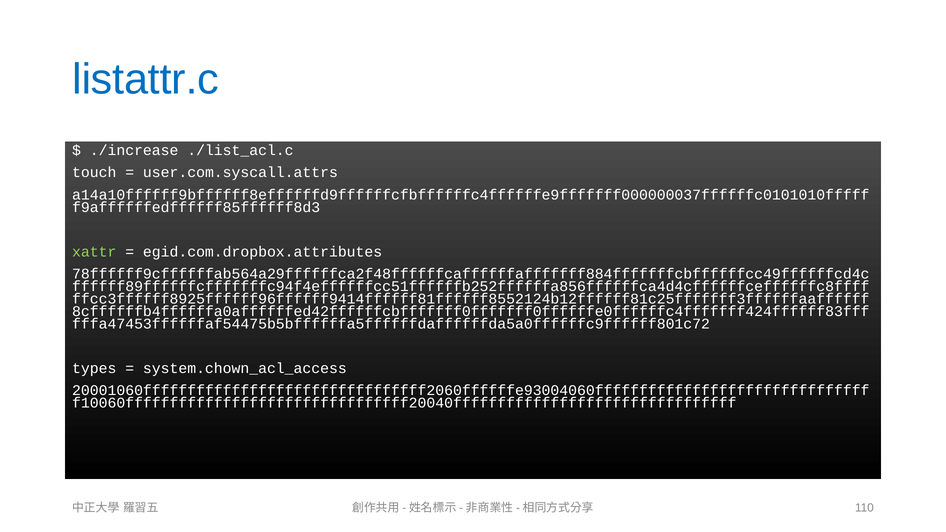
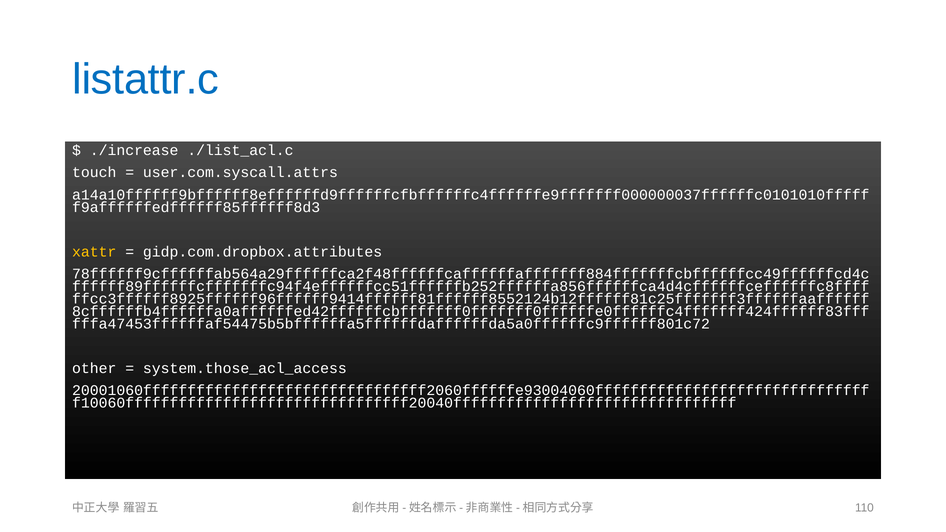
xattr colour: light green -> yellow (94, 252)
egid.com.dropbox.attributes: egid.com.dropbox.attributes -> gidp.com.dropbox.attributes (263, 252)
types: types -> other (94, 368)
system.chown_acl_access: system.chown_acl_access -> system.those_acl_access (245, 368)
